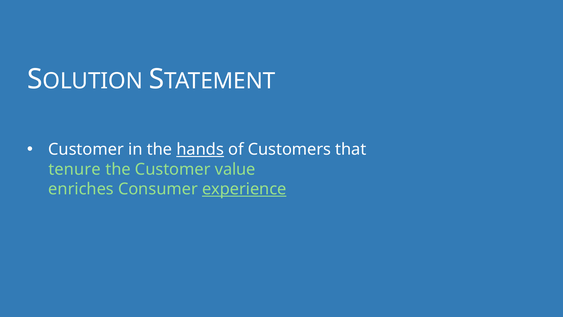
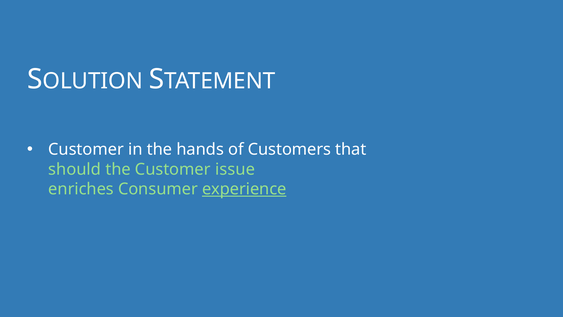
hands underline: present -> none (200, 149)
tenure: tenure -> should (75, 169)
value: value -> issue (235, 169)
